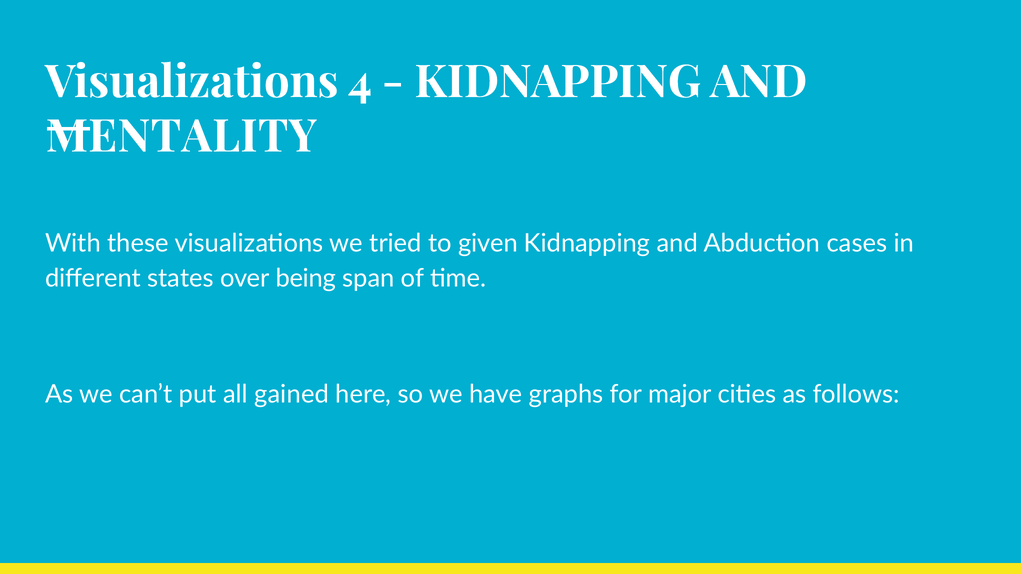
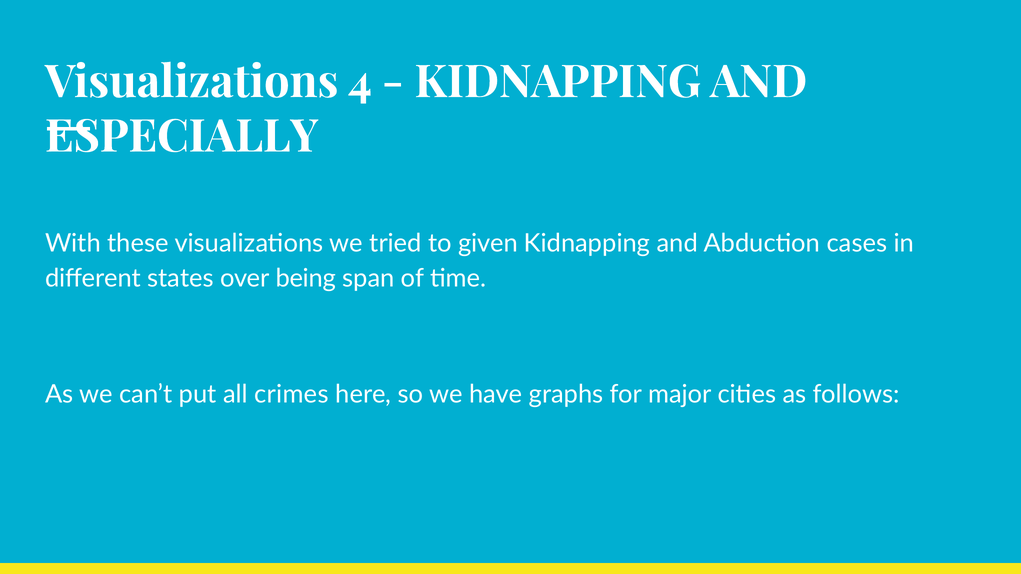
MENTALITY: MENTALITY -> ESPECIALLY (182, 137)
gained: gained -> crimes (292, 394)
